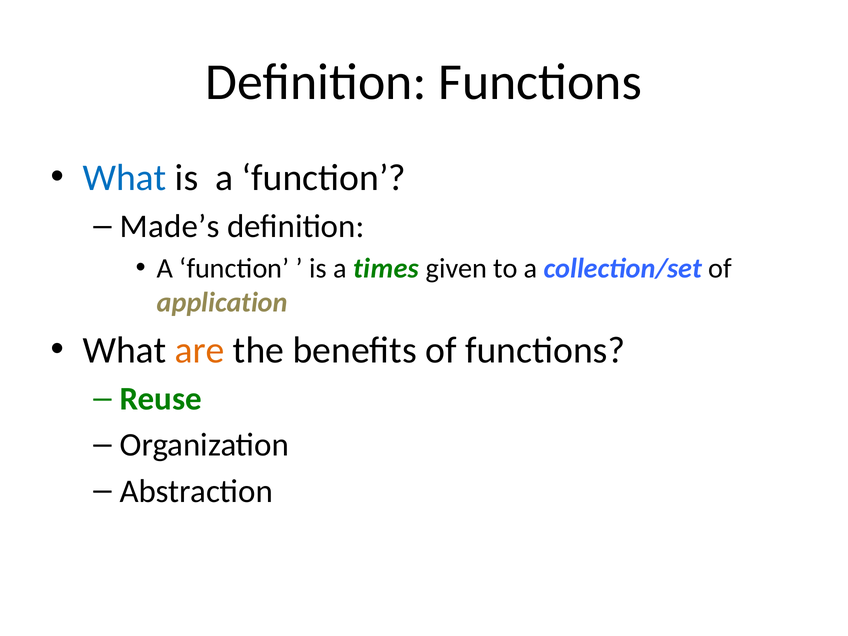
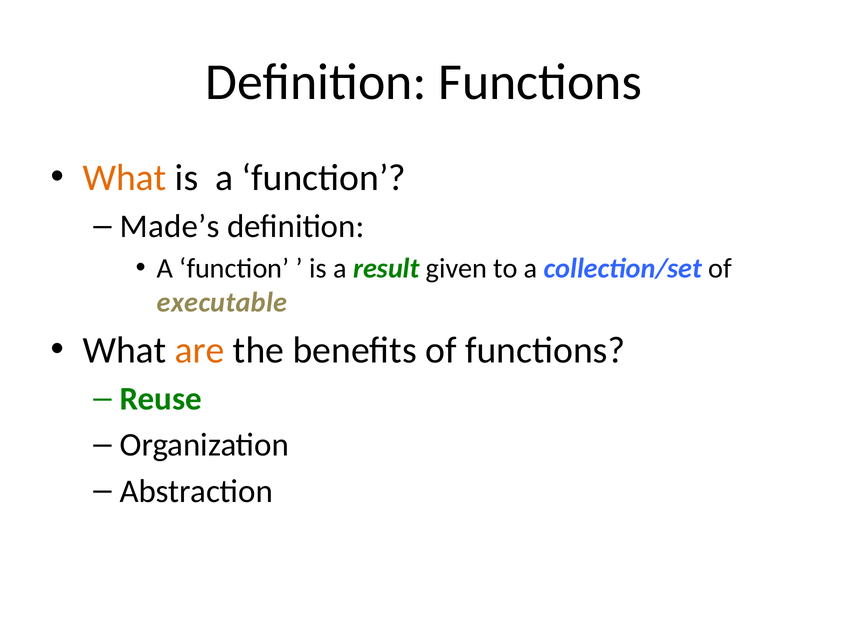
What colour: blue -> orange (125, 178)
times: times -> result (386, 269)
application: application -> executable (222, 303)
